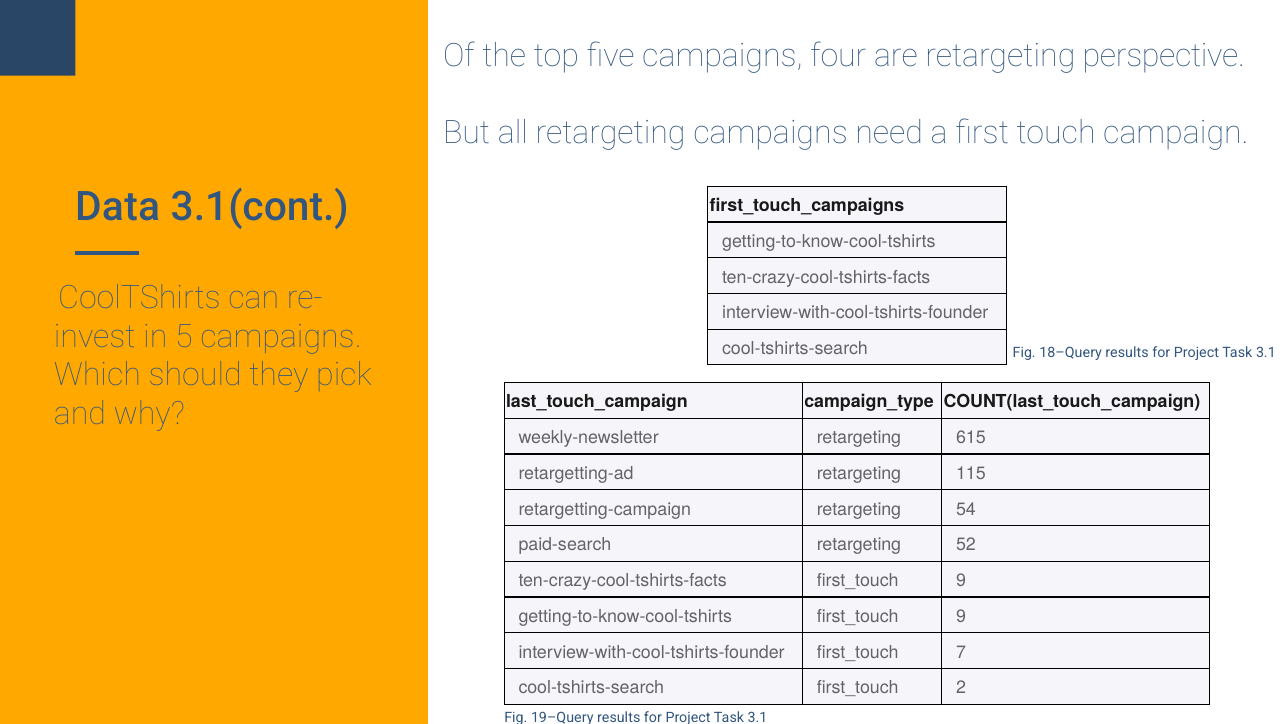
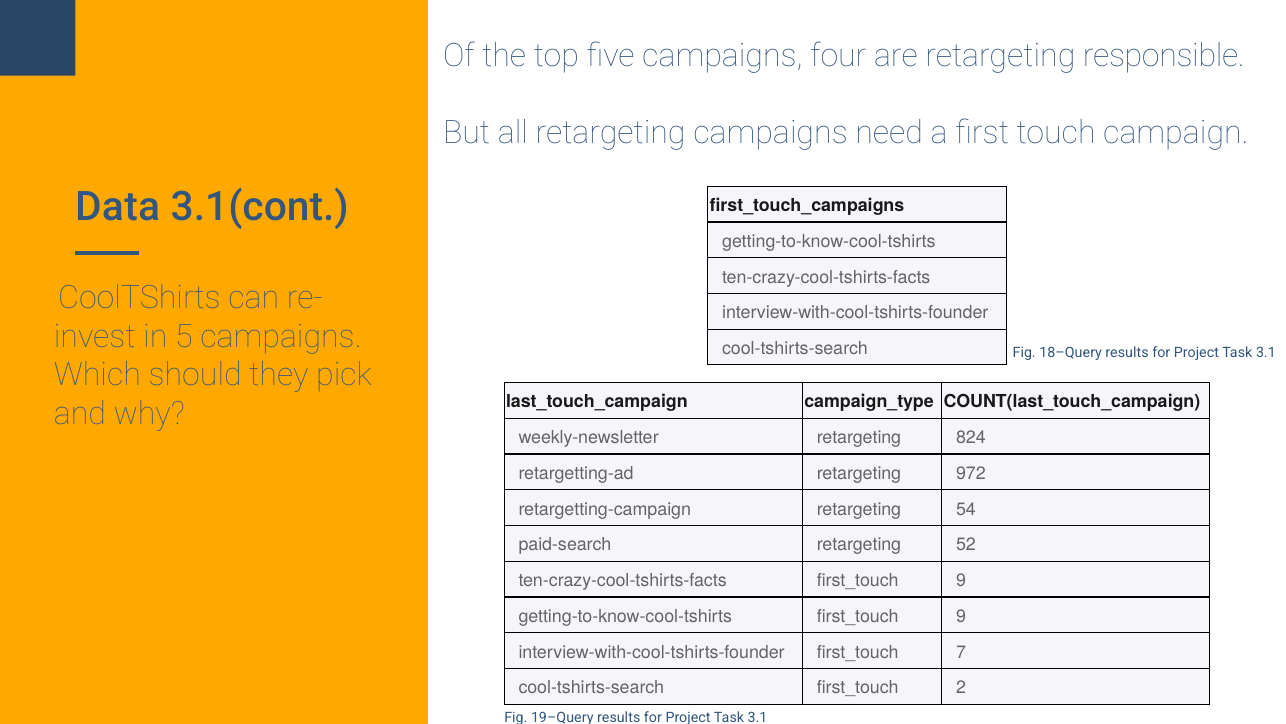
perspective: perspective -> responsible (1164, 56)
615: 615 -> 824 (971, 438)
115: 115 -> 972 (971, 473)
